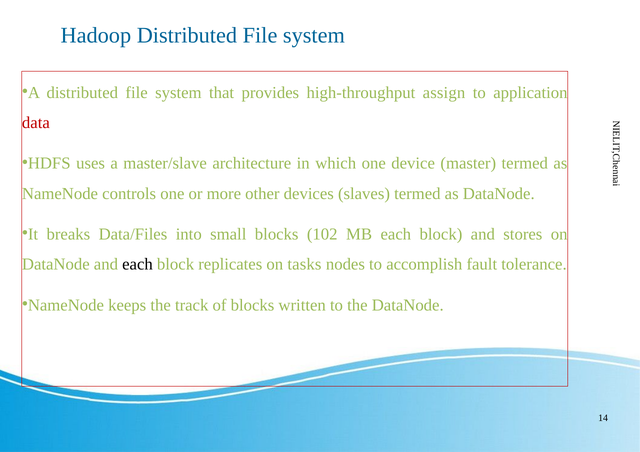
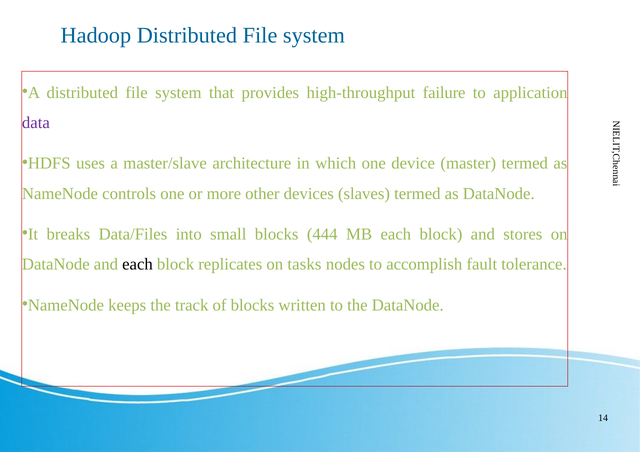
assign: assign -> failure (444, 93)
data colour: red -> purple (36, 123)
102: 102 -> 444 (322, 234)
